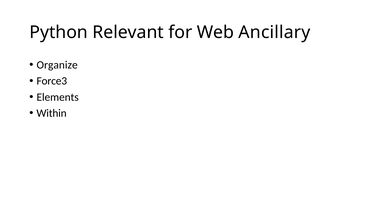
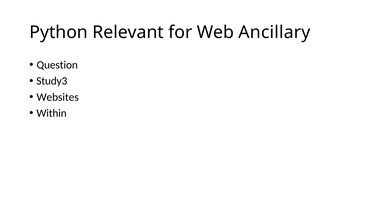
Organize: Organize -> Question (57, 65)
Force3: Force3 -> Study3 (52, 81)
Elements: Elements -> Websites (58, 97)
